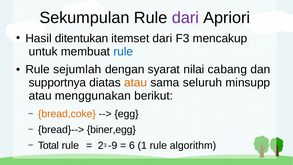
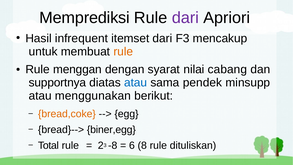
Sekumpulan: Sekumpulan -> Memprediksi (85, 18)
ditentukan: ditentukan -> infrequent (81, 38)
rule colour: blue -> orange (123, 52)
sejumlah: sejumlah -> menggan (77, 69)
atau colour: orange -> blue (136, 83)
seluruh: seluruh -> pendek (202, 83)
-9: -9 -> -8 (113, 145)
1: 1 -> 8 (142, 145)
algorithm: algorithm -> dituliskan (193, 145)
